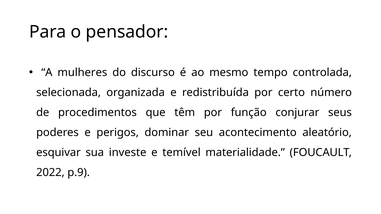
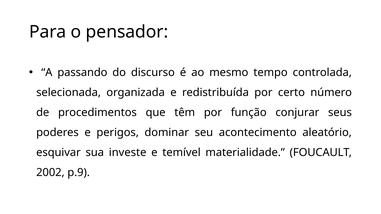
mulheres: mulheres -> passando (82, 73)
2022: 2022 -> 2002 (50, 173)
